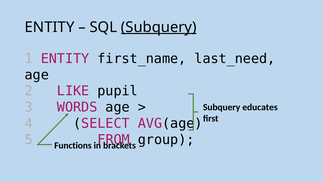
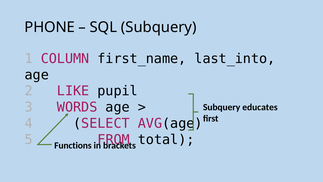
ENTITY: ENTITY -> PHONE (50, 27)
Subquery underline: present -> none (159, 27)
1 ENTITY: ENTITY -> COLUMN (65, 59)
last_need: last_need -> last_into (235, 59)
group: group -> total (166, 139)
